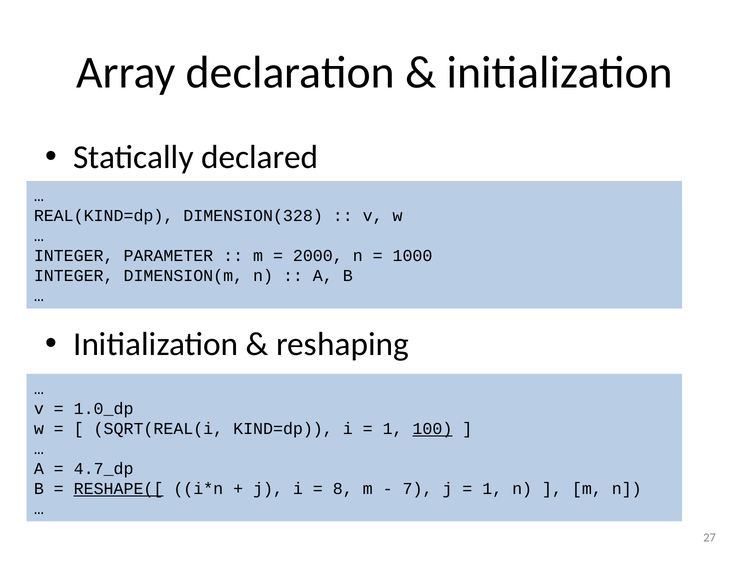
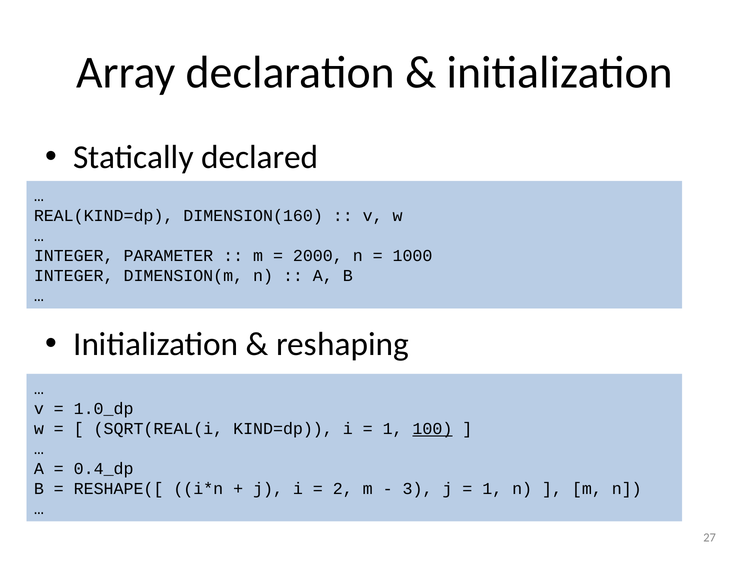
DIMENSION(328: DIMENSION(328 -> DIMENSION(160 (253, 216)
4.7_dp: 4.7_dp -> 0.4_dp (104, 468)
RESHAPE([ underline: present -> none (119, 488)
8: 8 -> 2 (343, 488)
7: 7 -> 3 (418, 488)
